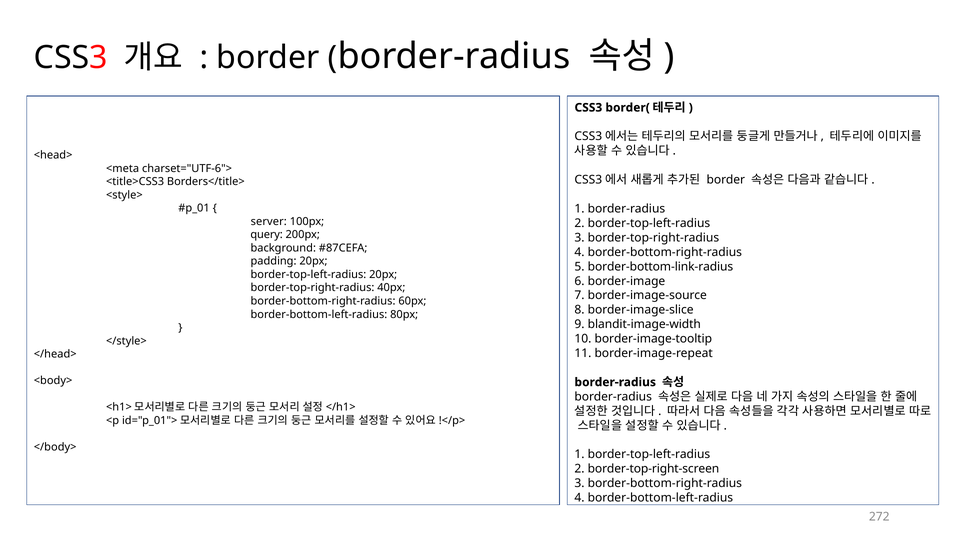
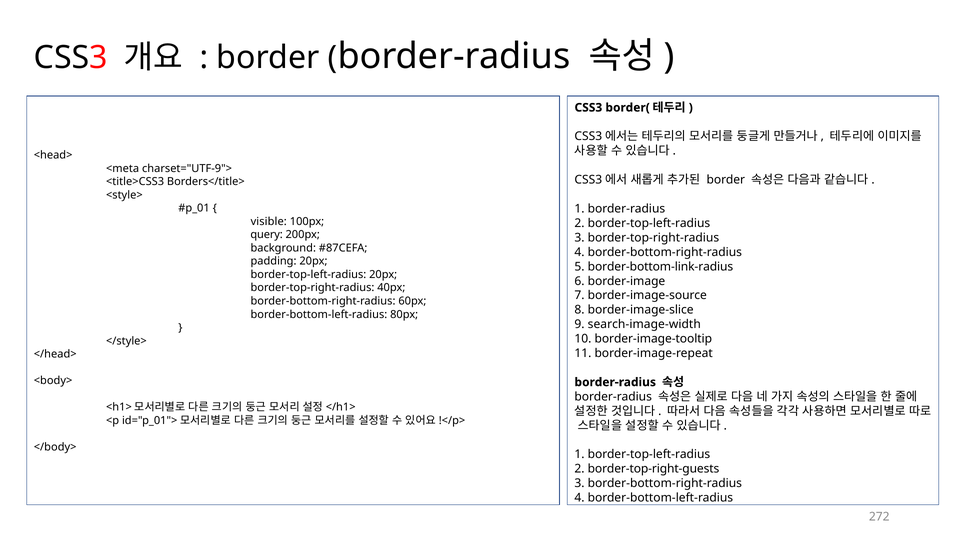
charset="UTF-6">: charset="UTF-6"> -> charset="UTF-9"> (187, 168)
server: server -> visible (269, 221)
blandit-image-width: blandit-image-width -> search-image-width (644, 324)
border-top-right-screen: border-top-right-screen -> border-top-right-guests (653, 469)
